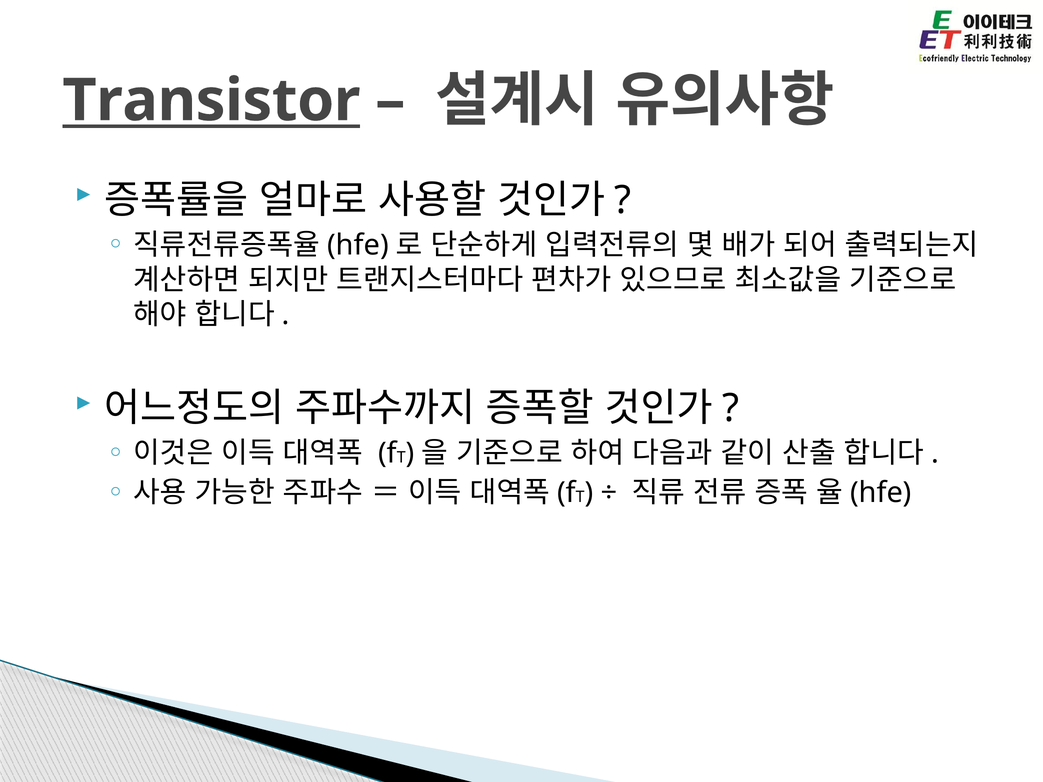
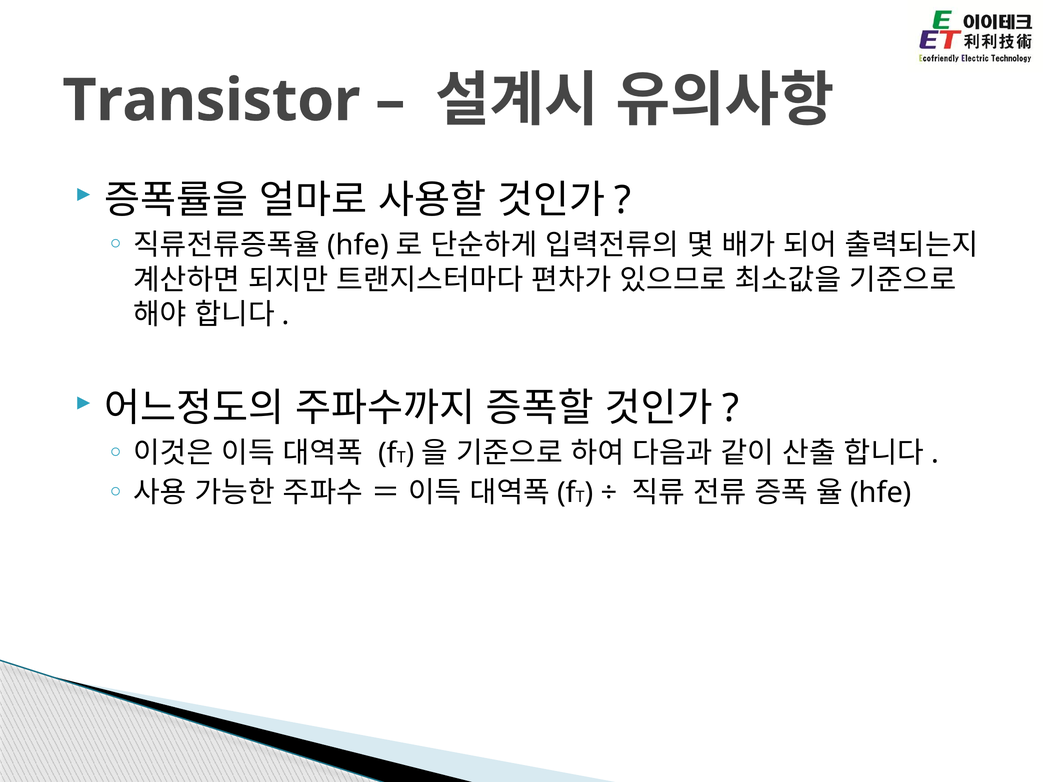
Transistor underline: present -> none (211, 101)
